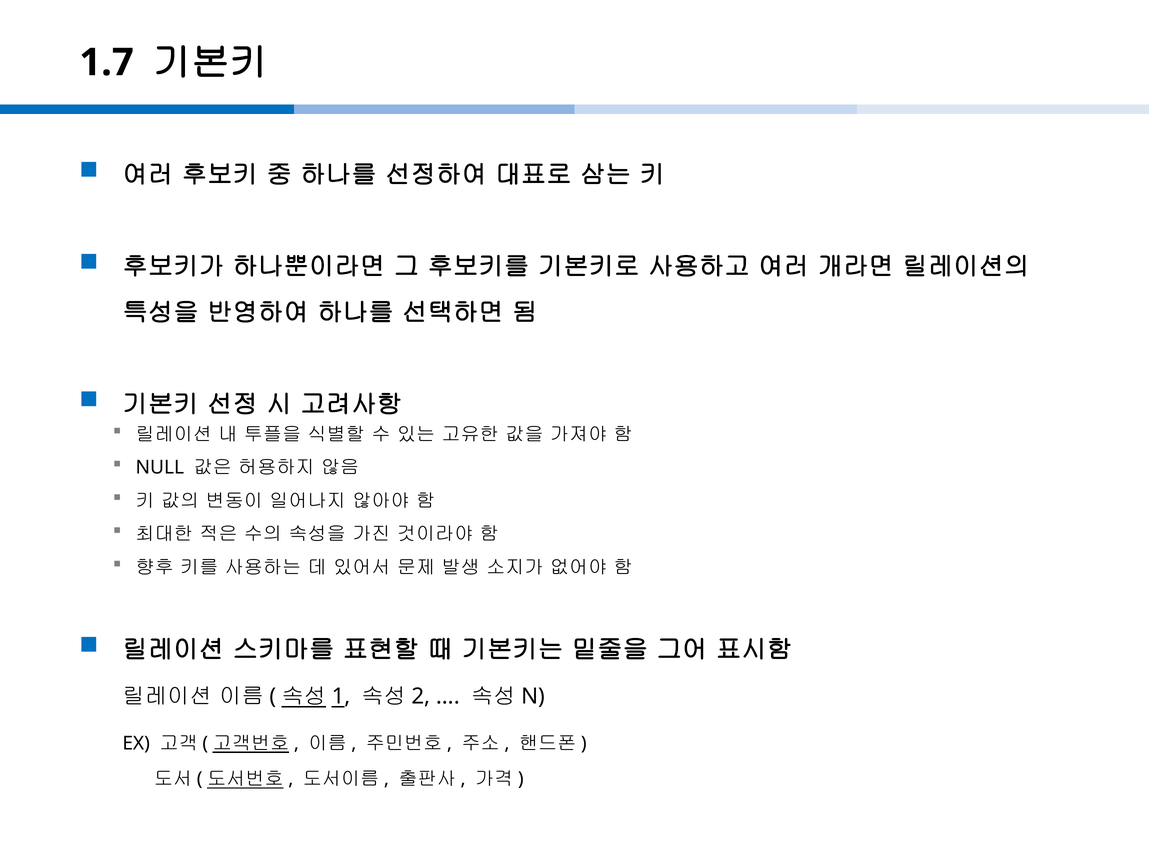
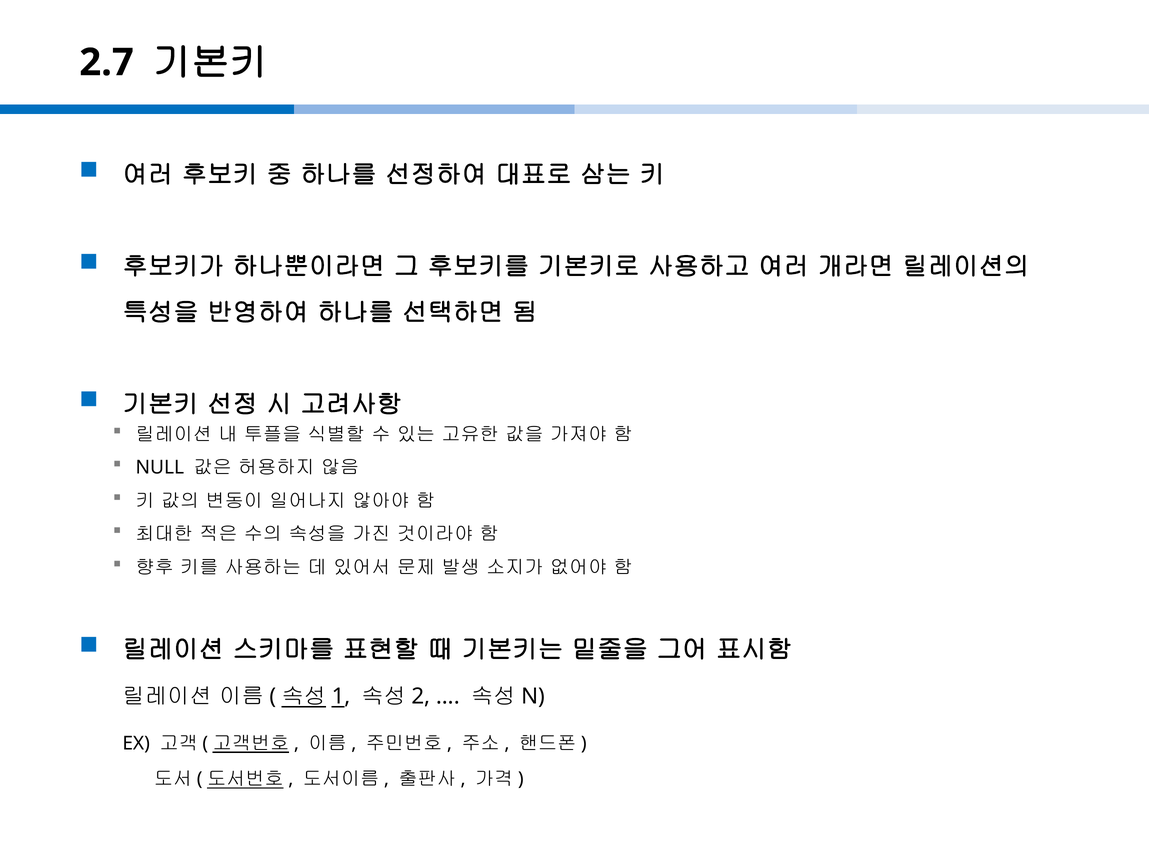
1.7: 1.7 -> 2.7 (107, 62)
